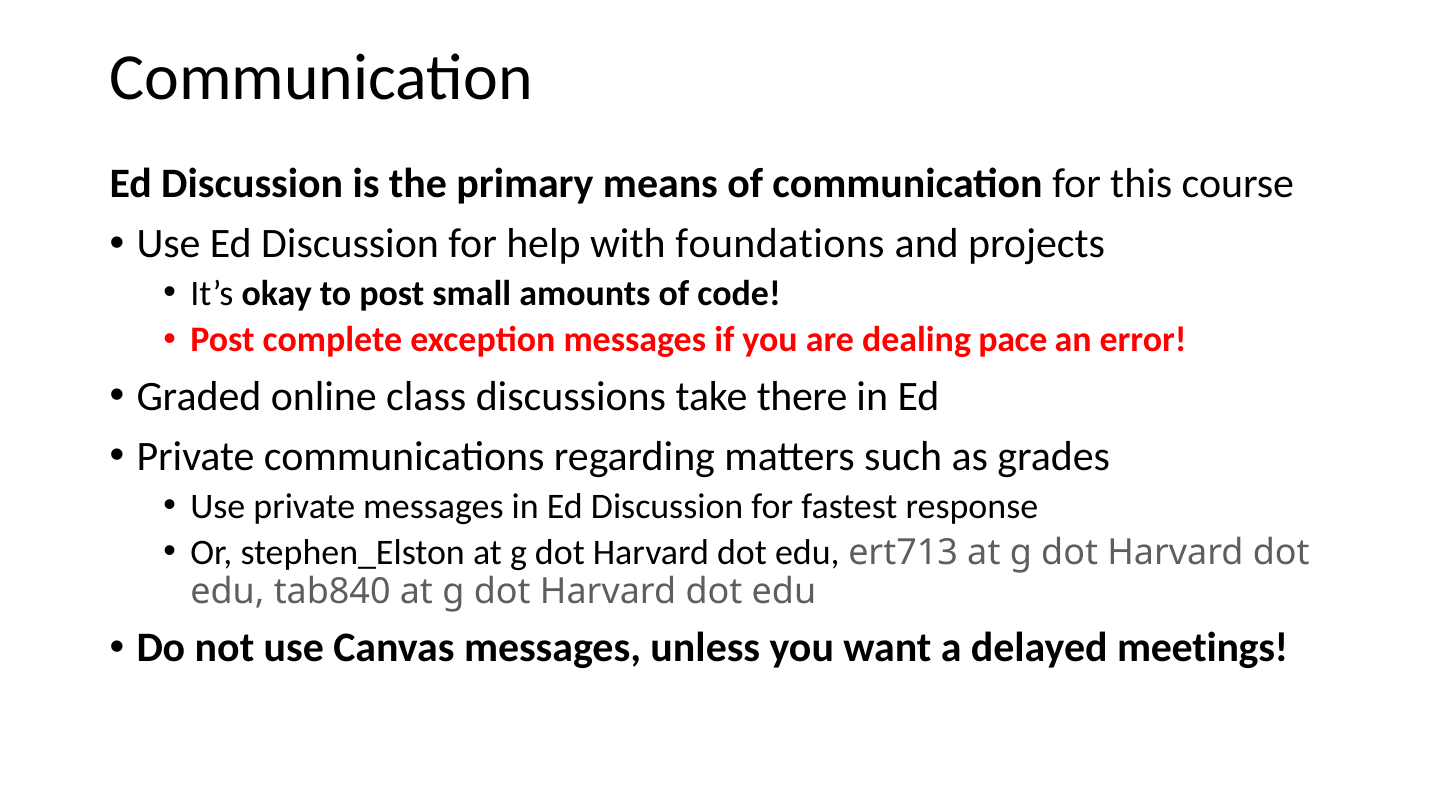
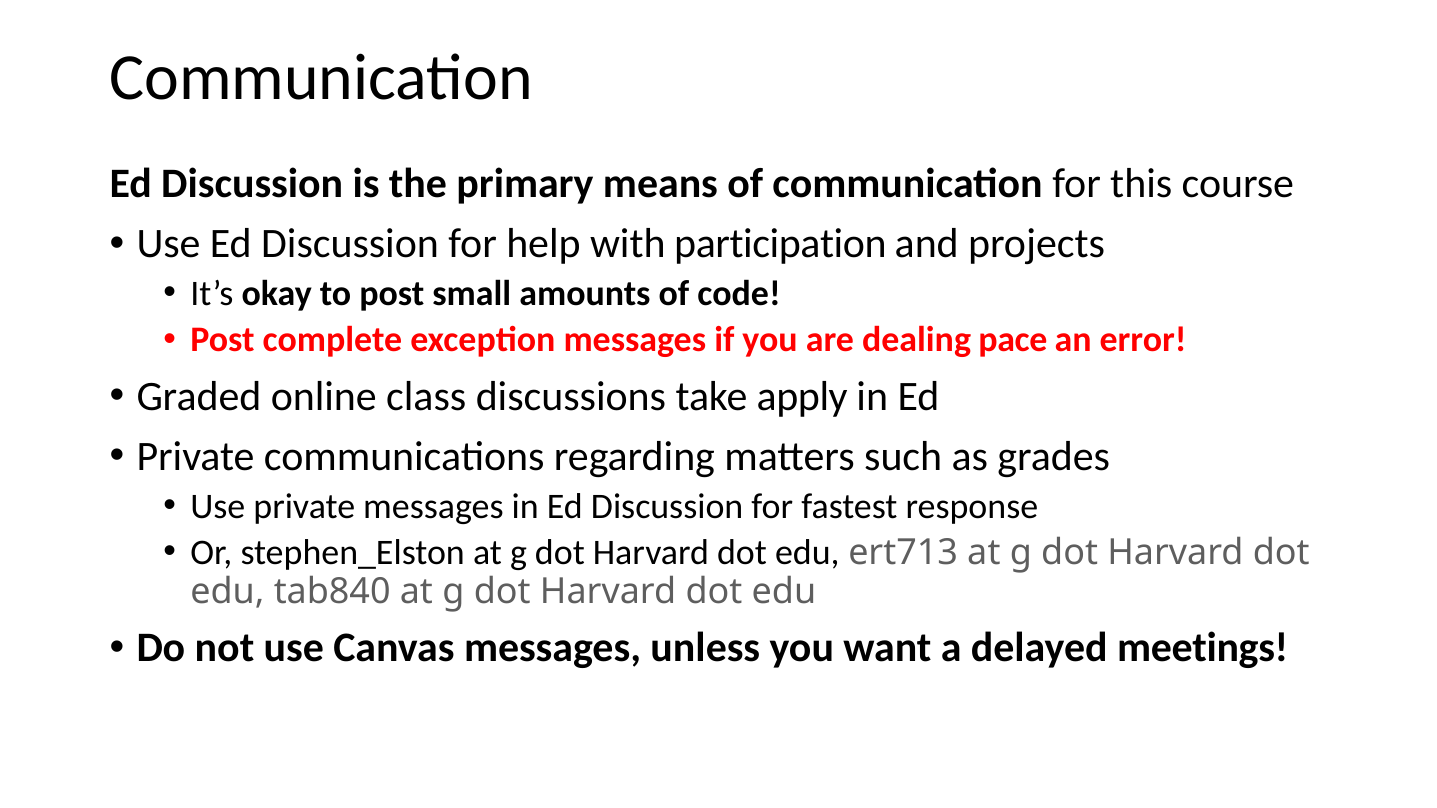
foundations: foundations -> participation (780, 244)
there: there -> apply (802, 397)
